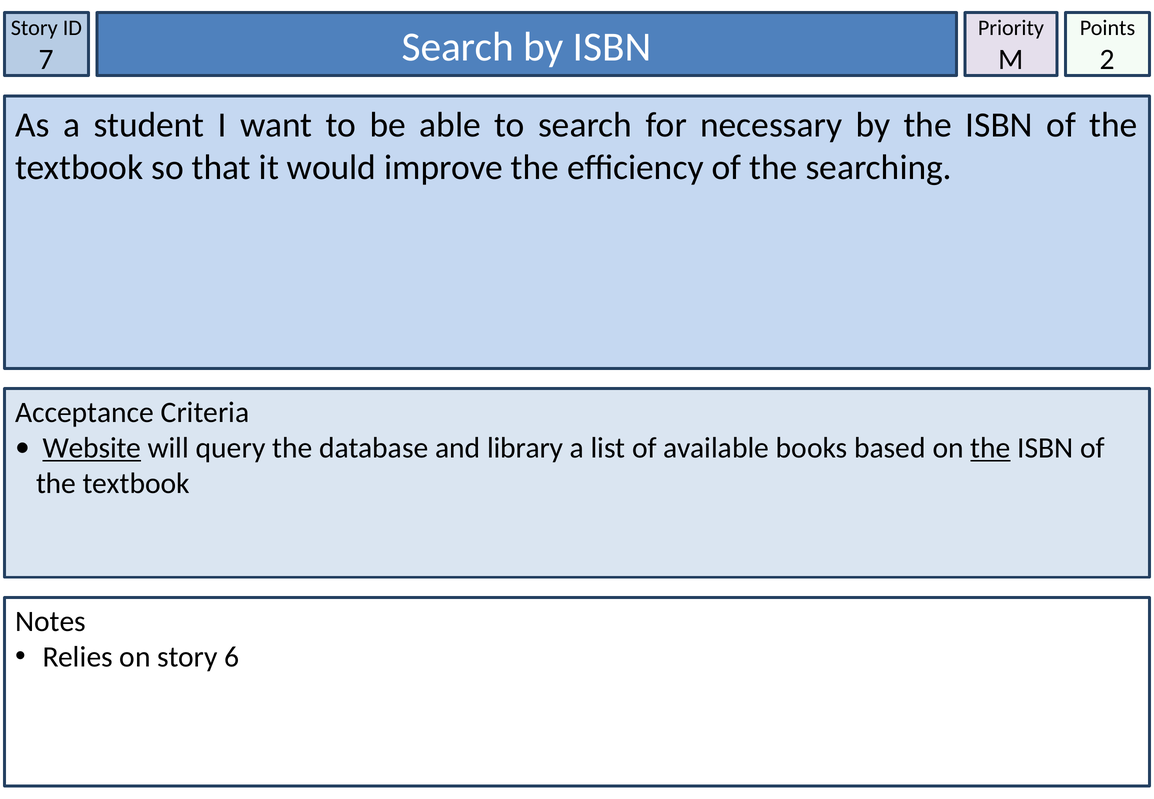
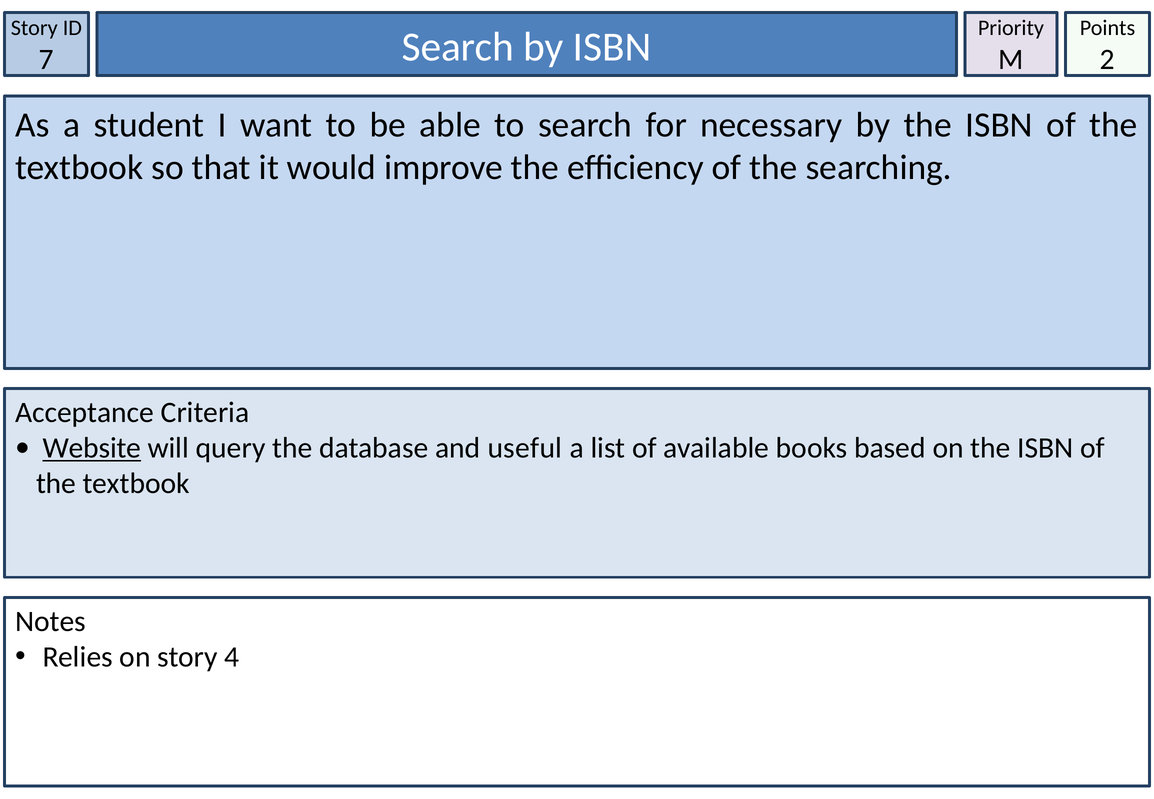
library: library -> useful (525, 448)
the underline: present -> none (991, 448)
6: 6 -> 4 (232, 657)
